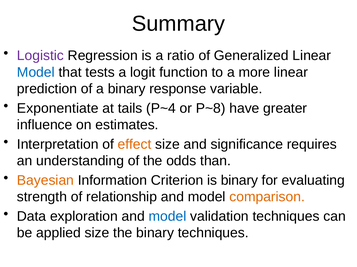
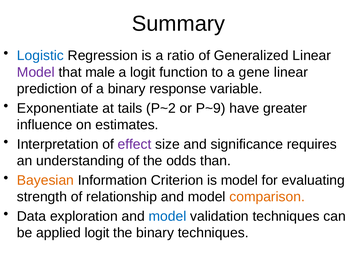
Logistic colour: purple -> blue (40, 56)
Model colour: blue -> purple (36, 72)
tests: tests -> male (100, 72)
more: more -> gene (254, 72)
P~4: P~4 -> P~2 (161, 109)
P~8: P~8 -> P~9 (211, 109)
effect colour: orange -> purple (135, 145)
is binary: binary -> model (239, 181)
applied size: size -> logit (97, 234)
